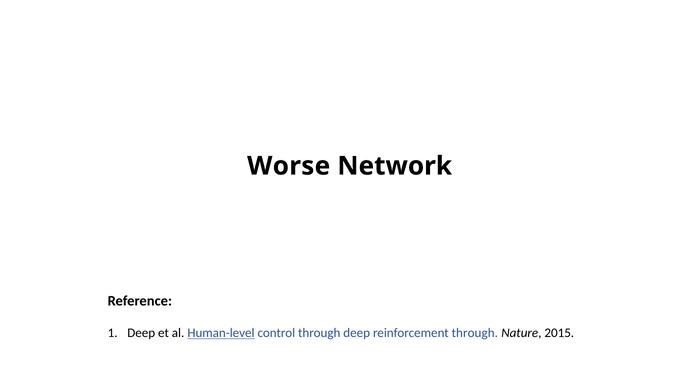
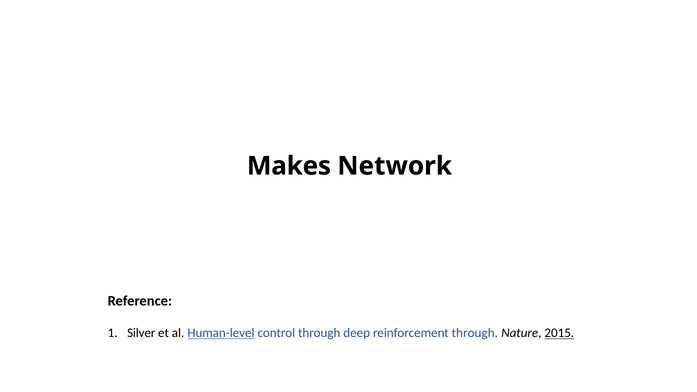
Worse: Worse -> Makes (289, 166)
Deep: Deep -> Silver (141, 333)
2015 underline: none -> present (559, 333)
